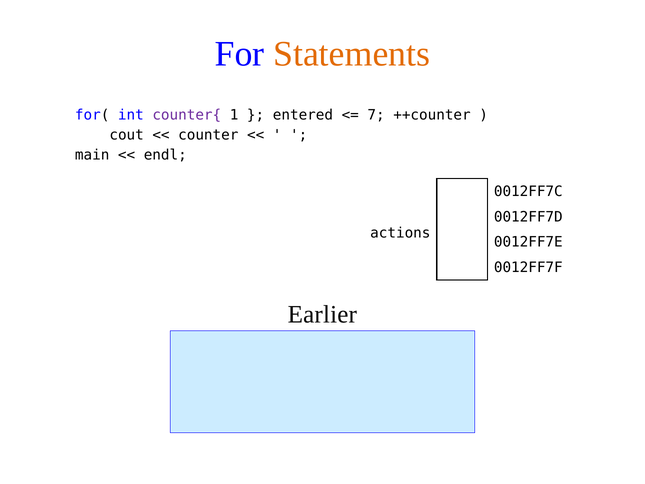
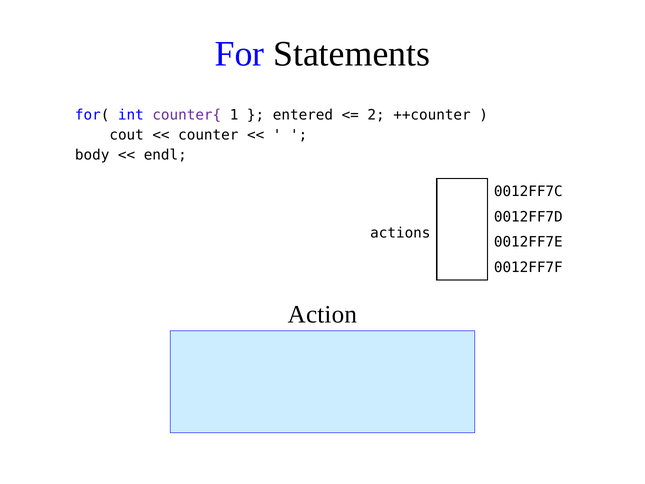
Statements colour: orange -> black (352, 54)
7: 7 -> 2 (376, 115)
main: main -> body (92, 155)
Earlier: Earlier -> Action (322, 314)
